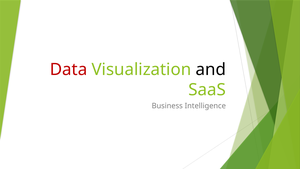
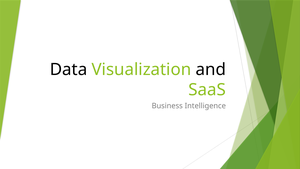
Data colour: red -> black (69, 69)
